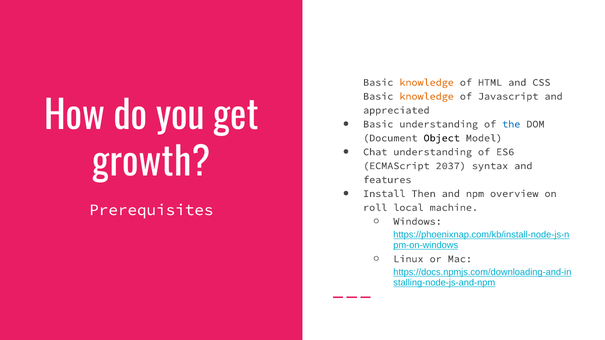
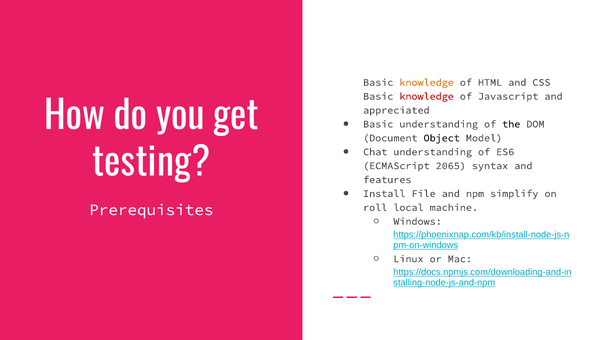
knowledge colour: orange -> red (427, 96)
the colour: blue -> black (511, 124)
growth: growth -> testing (151, 163)
2037: 2037 -> 2065 (451, 166)
Then: Then -> File (424, 194)
overview: overview -> simplify (514, 194)
